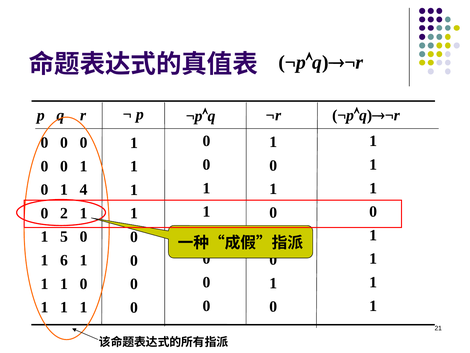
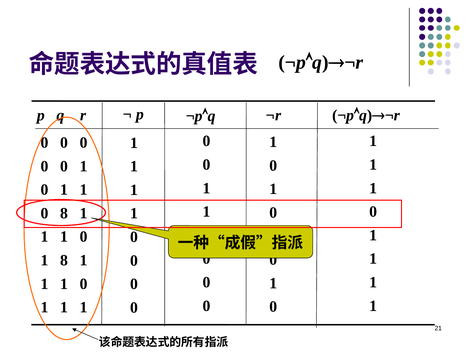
4: 4 -> 1 (84, 189)
0 2: 2 -> 8 (64, 213)
5: 5 -> 1 (64, 236)
1 6: 6 -> 8 (64, 260)
